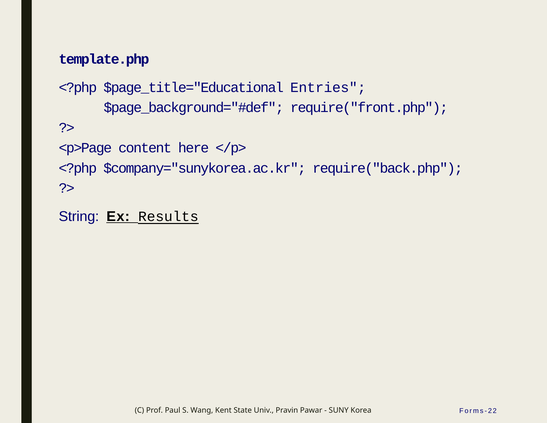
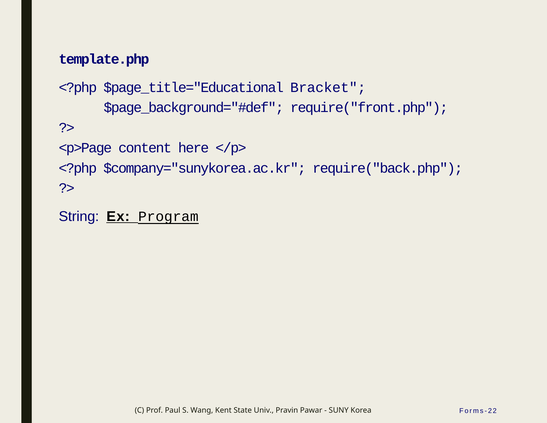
Entries: Entries -> Bracket (328, 87)
Results: Results -> Program (168, 216)
